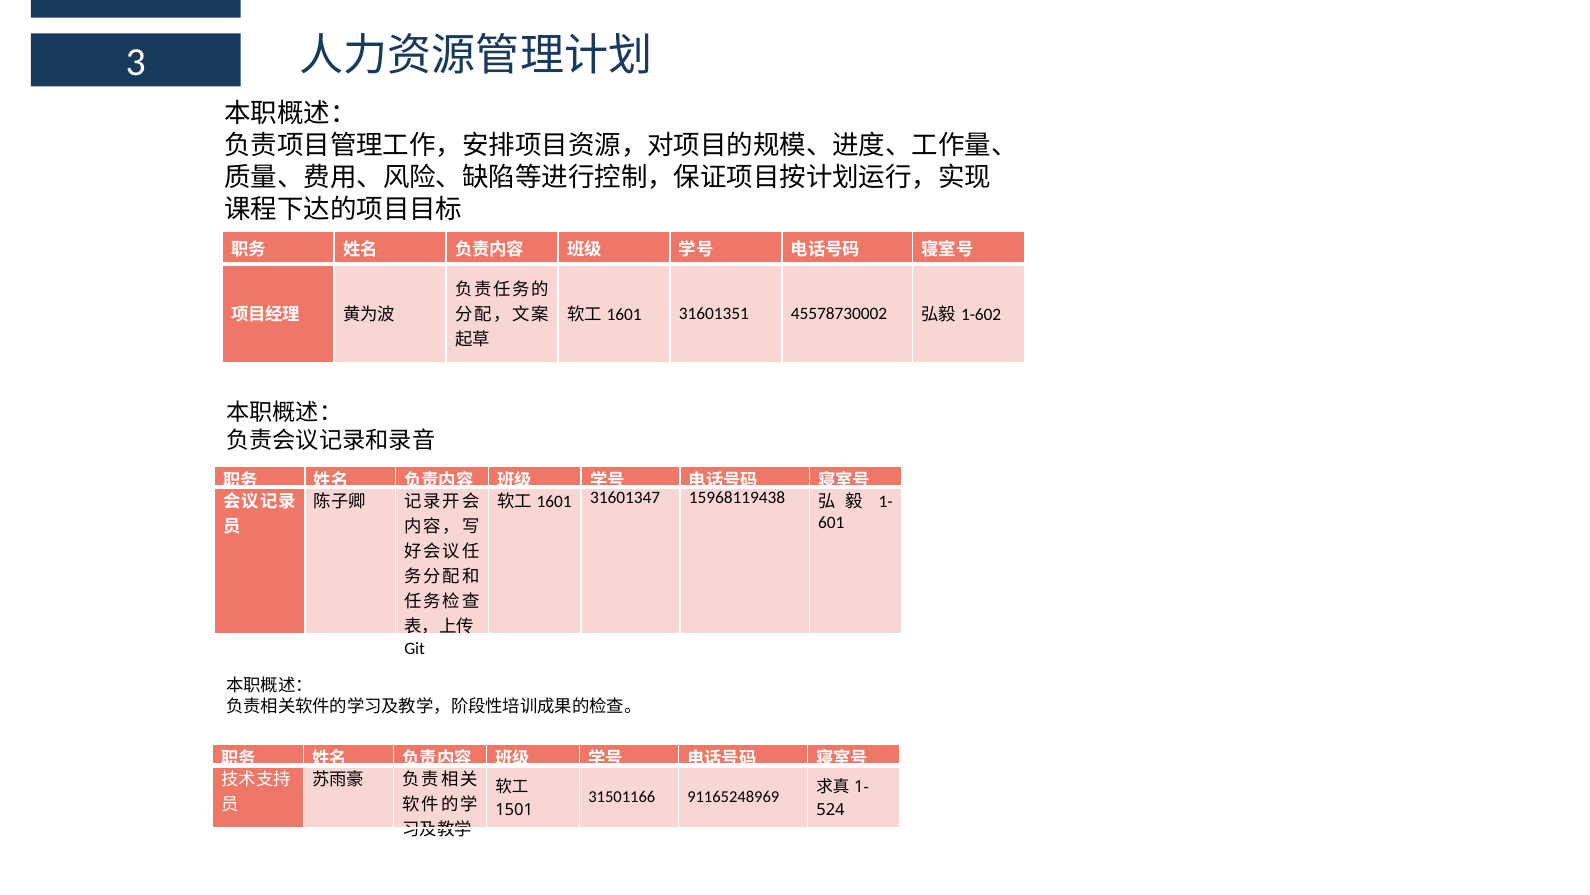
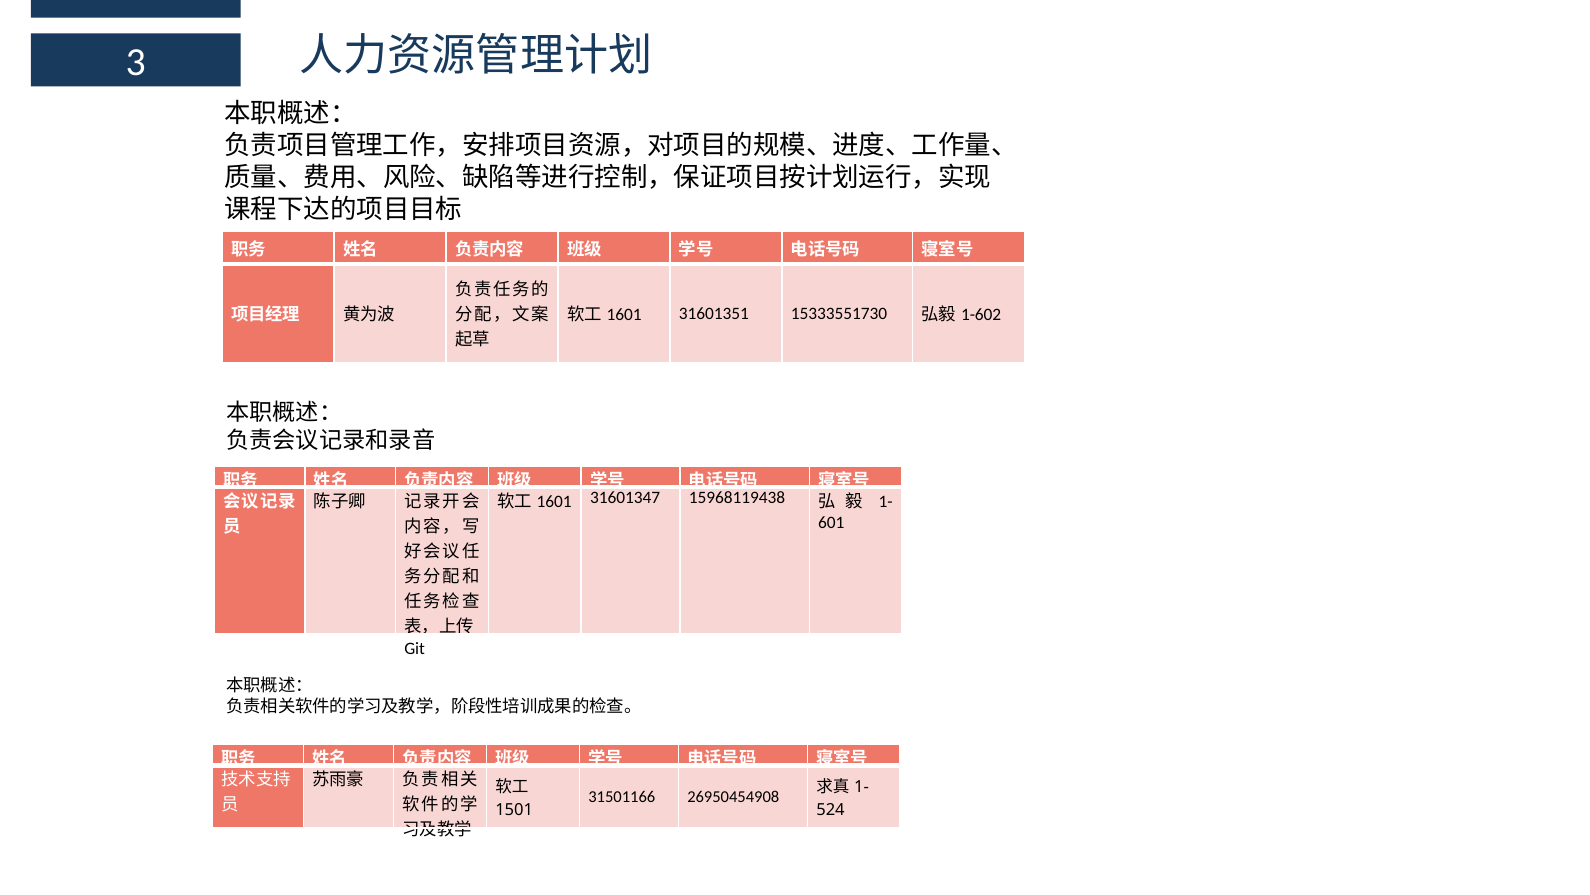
45578730002: 45578730002 -> 15333551730 (839, 313)
91165248969: 91165248969 -> 26950454908 (733, 797)
